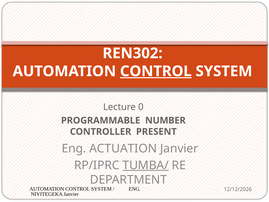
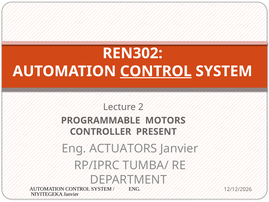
0: 0 -> 2 (141, 107)
NUMBER: NUMBER -> MOTORS (165, 120)
ACTUATION: ACTUATION -> ACTUATORS (123, 148)
TUMBA/ underline: present -> none (146, 165)
